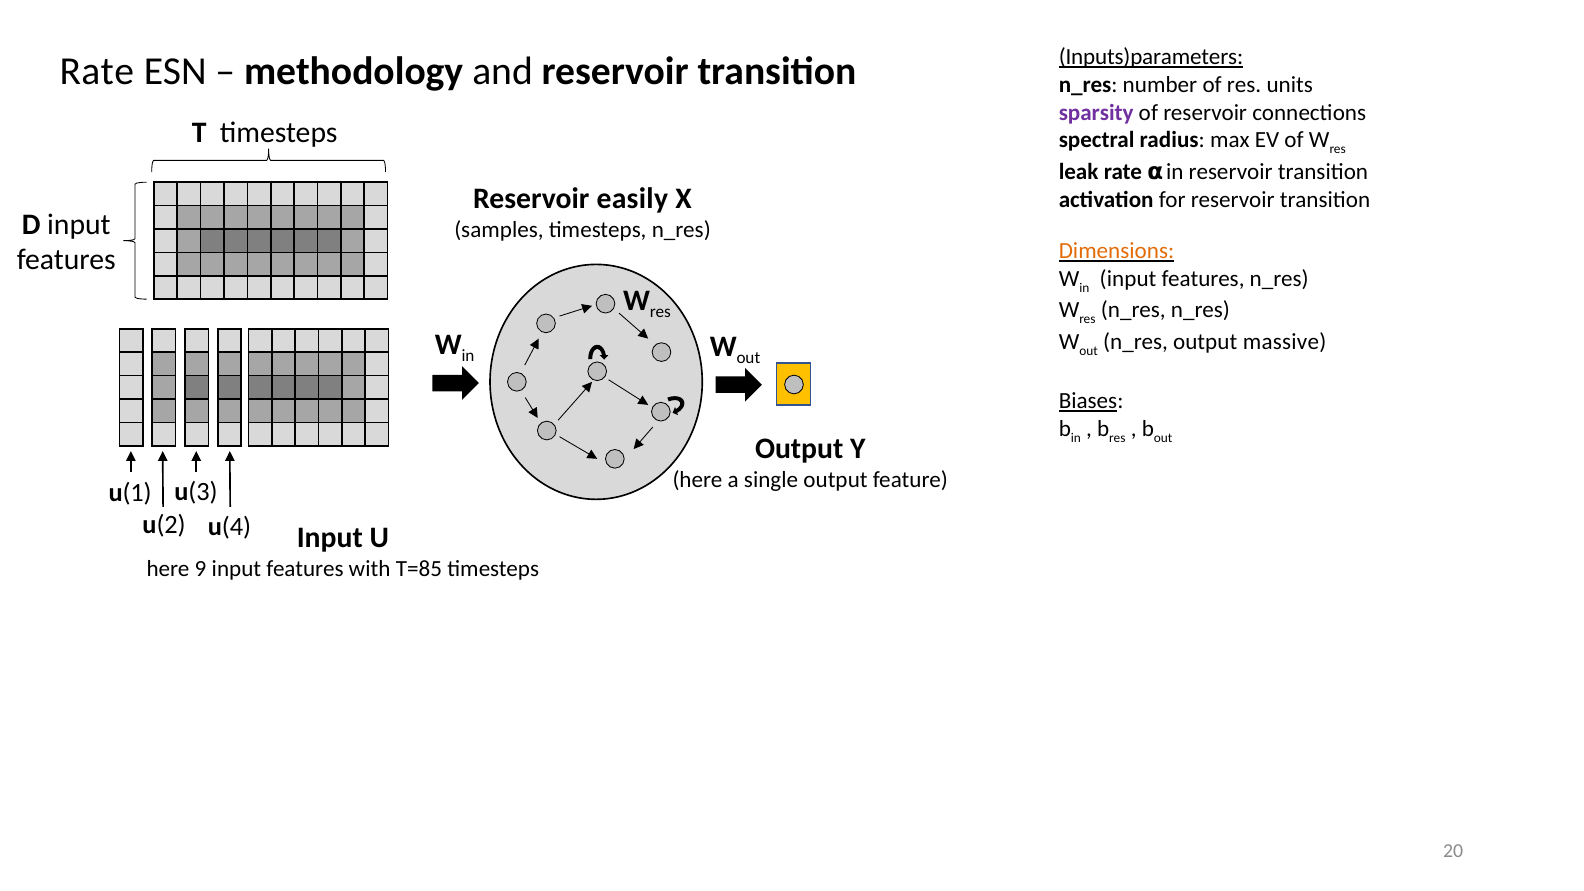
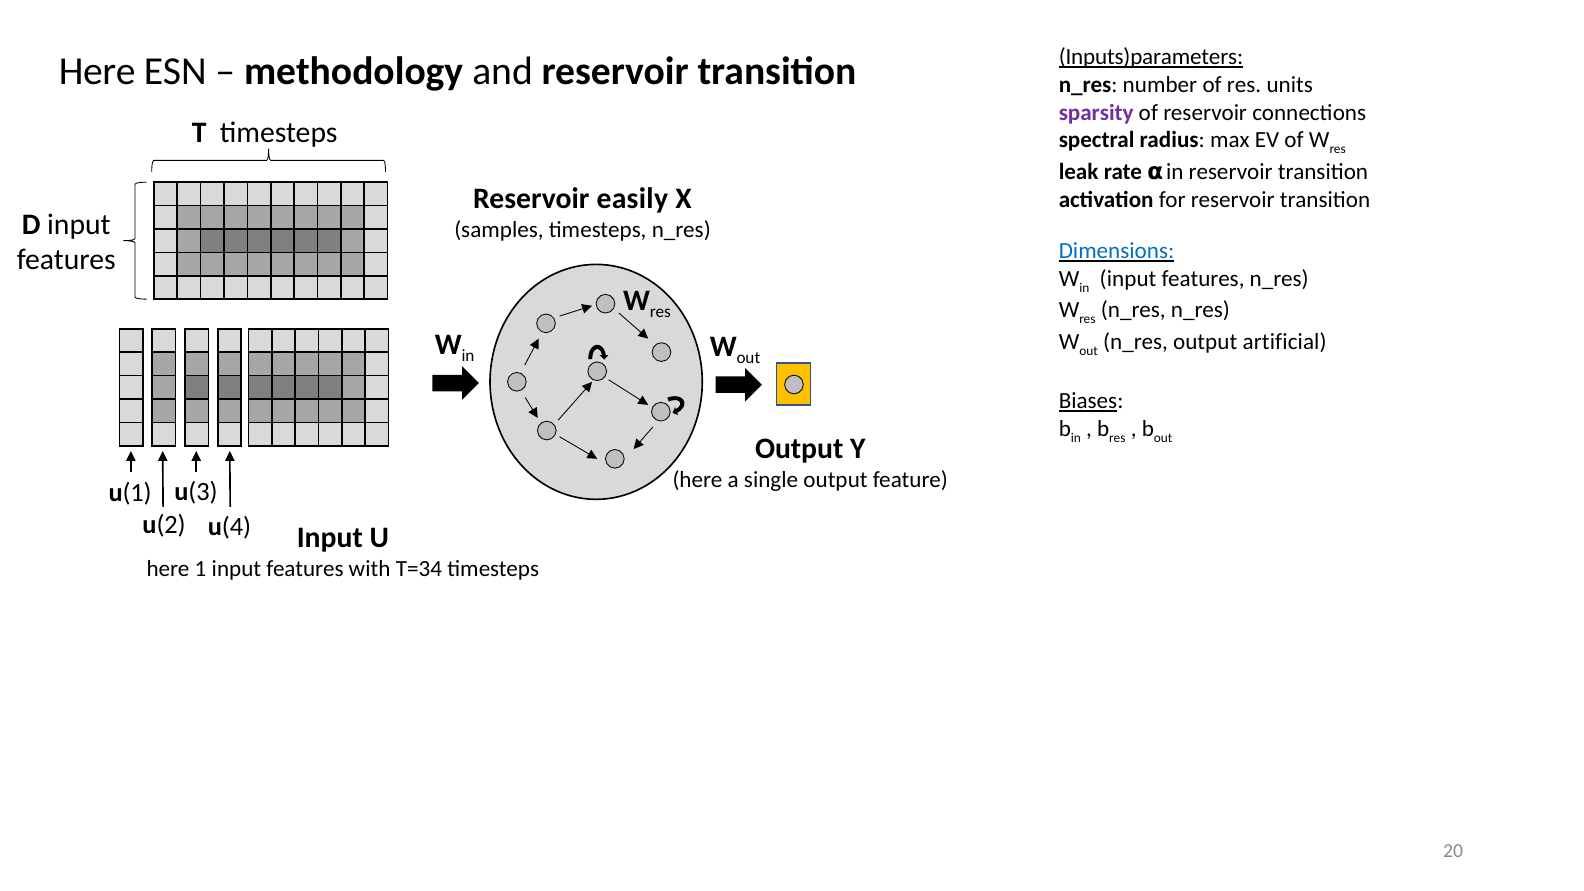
Rate: Rate -> Here (97, 72)
Dimensions colour: orange -> blue (1117, 251)
massive: massive -> artificial (1285, 342)
9: 9 -> 1 (201, 569)
T=85: T=85 -> T=34 (419, 569)
